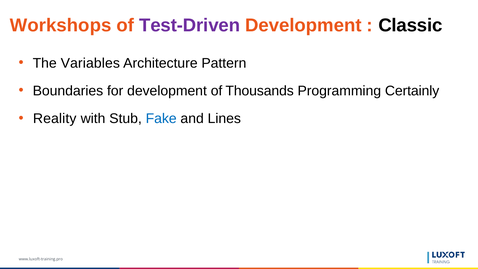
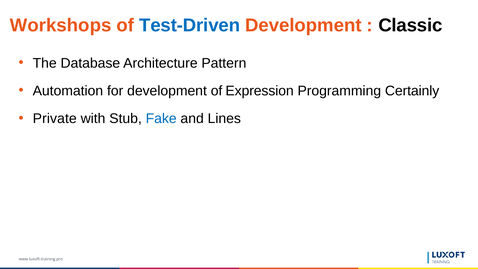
Test-Driven colour: purple -> blue (190, 25)
Variables: Variables -> Database (90, 63)
Boundaries: Boundaries -> Automation (68, 91)
Thousands: Thousands -> Expression (260, 91)
Reality: Reality -> Private (55, 119)
